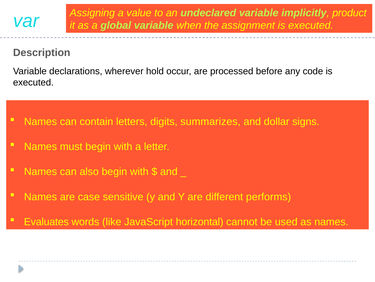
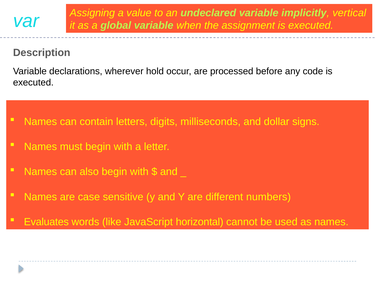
product: product -> vertical (349, 13)
summarizes: summarizes -> milliseconds (211, 121)
performs: performs -> numbers (269, 196)
